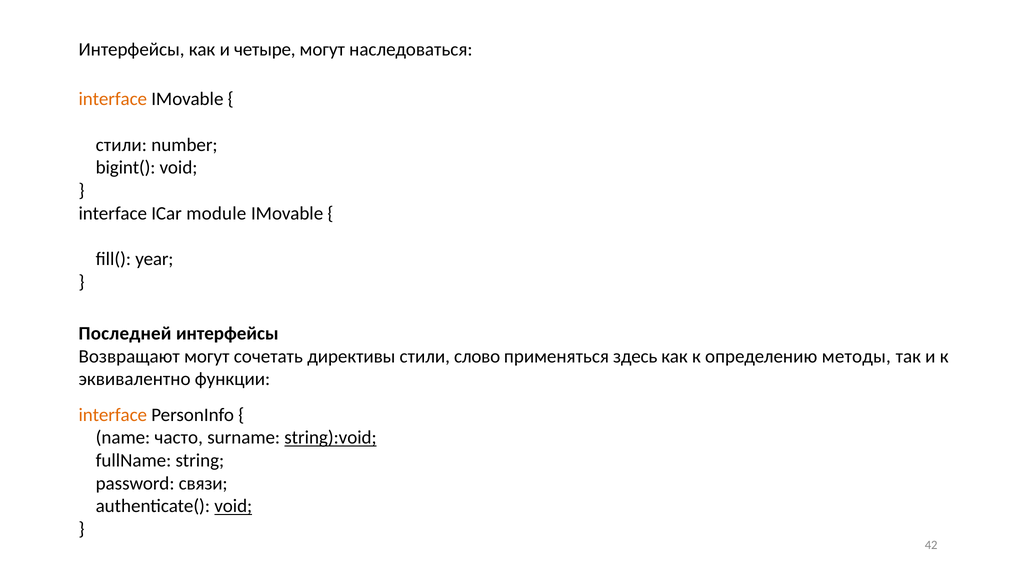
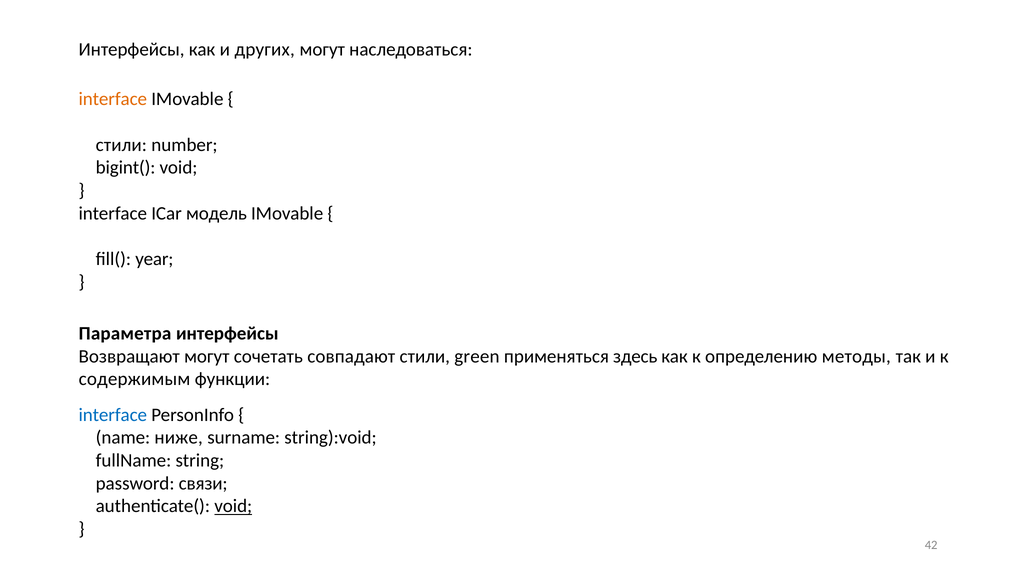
четыре: четыре -> других (265, 49)
module: module -> модель (216, 213)
Последней: Последней -> Параметра (125, 333)
директивы: директивы -> совпадают (351, 356)
слово: слово -> green (477, 356)
эквивалентно: эквивалентно -> содержимым (134, 379)
interface colour: orange -> blue (113, 415)
часто: часто -> ниже (179, 438)
string):void underline: present -> none (330, 438)
